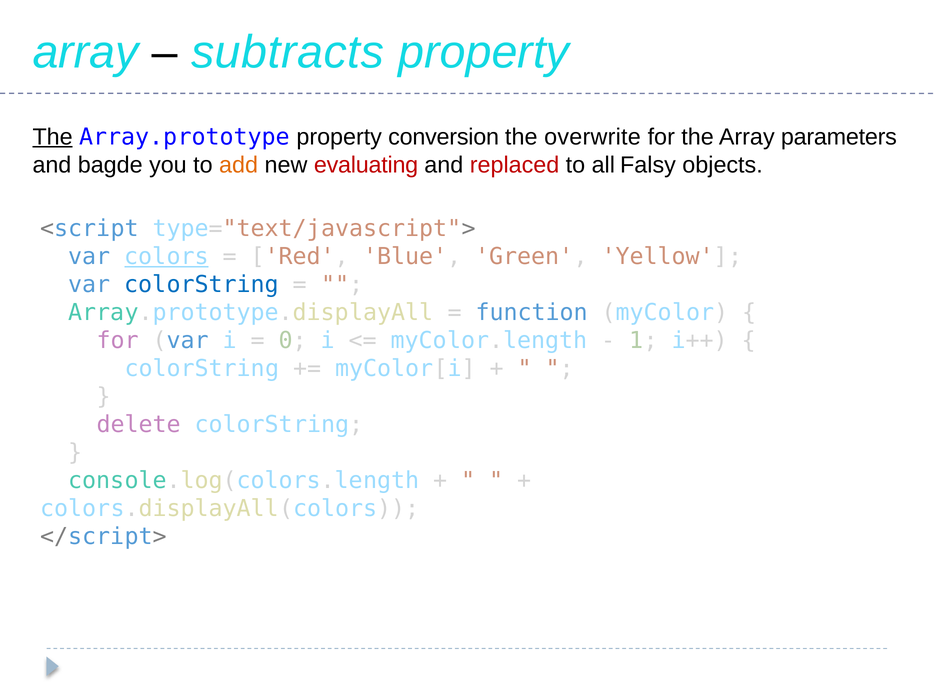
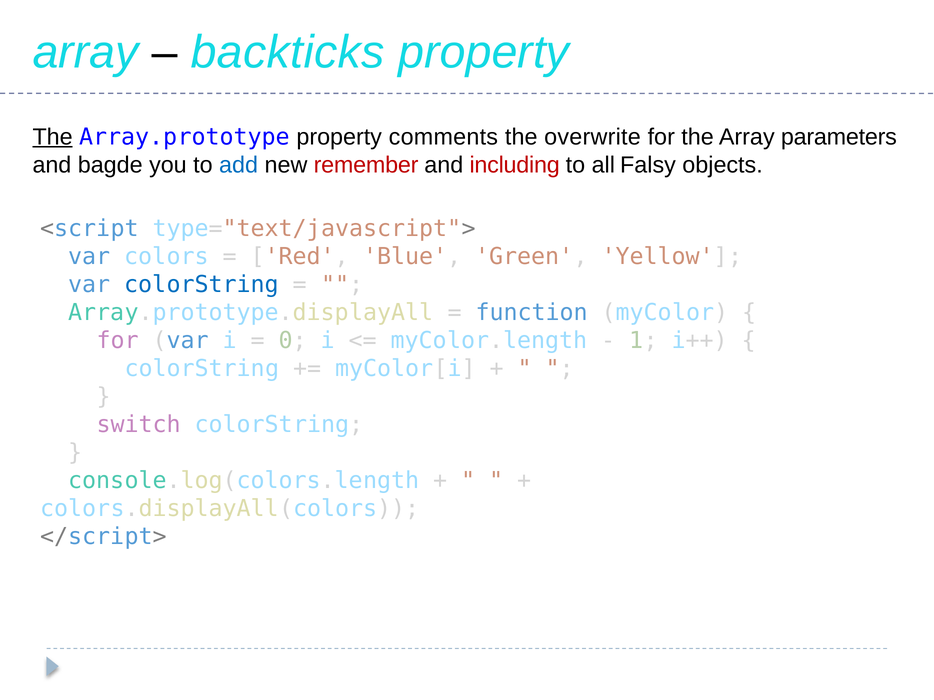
subtracts: subtracts -> backticks (288, 52)
conversion: conversion -> comments (443, 137)
add colour: orange -> blue (239, 165)
evaluating: evaluating -> remember (366, 165)
replaced: replaced -> including (515, 165)
colors underline: present -> none (167, 257)
delete: delete -> switch (139, 425)
